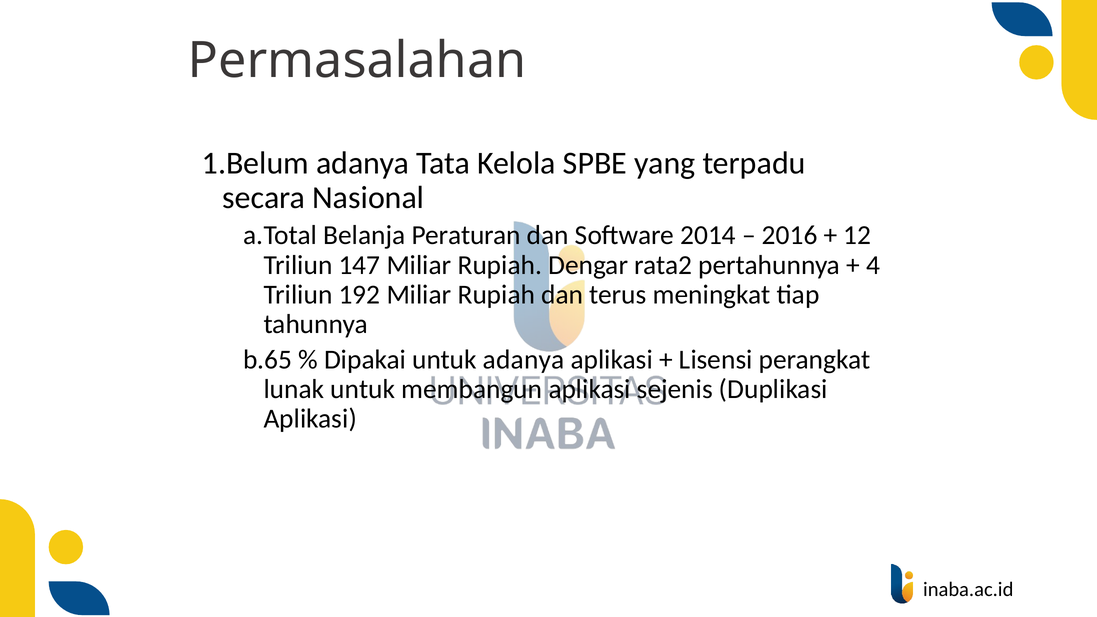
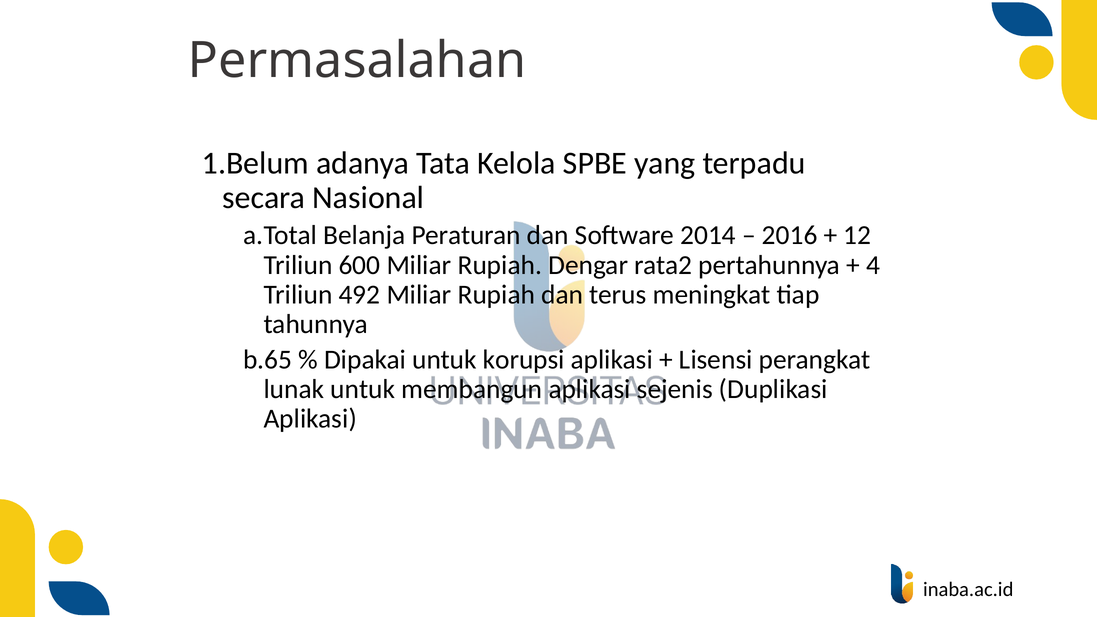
147: 147 -> 600 (359, 265)
192: 192 -> 492 (359, 295)
untuk adanya: adanya -> korupsi (524, 360)
